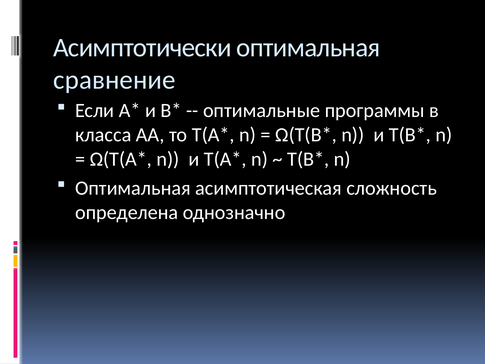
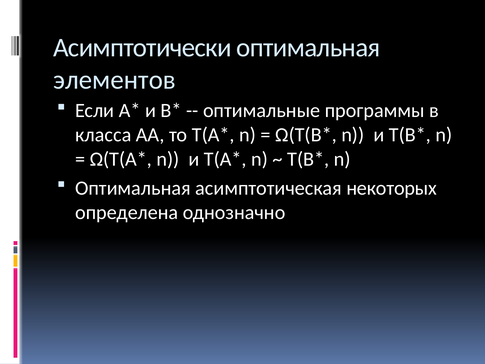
сравнение: сравнение -> элементов (115, 80)
cложность: cложность -> некоторых (392, 188)
